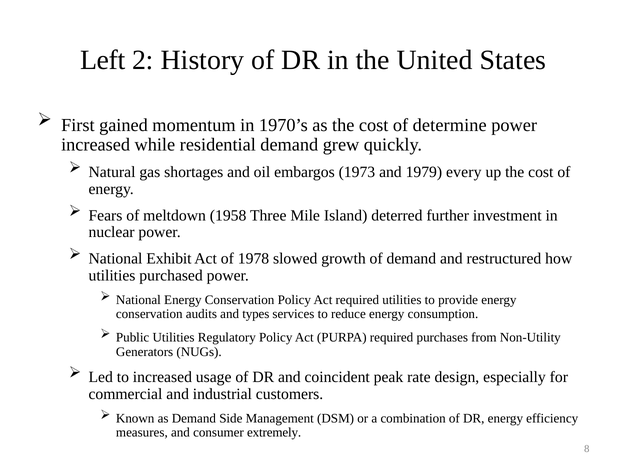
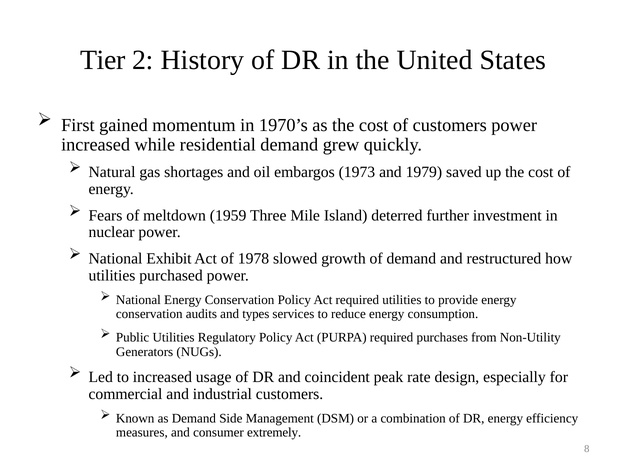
Left: Left -> Tier (103, 60)
of determine: determine -> customers (450, 125)
every: every -> saved (464, 172)
1958: 1958 -> 1959 (228, 215)
